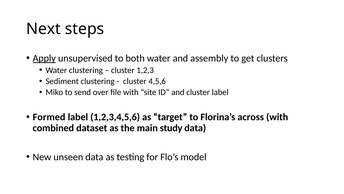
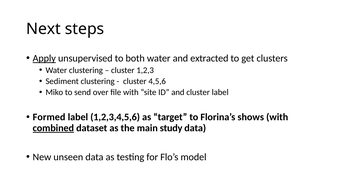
assembly: assembly -> extracted (209, 58)
across: across -> shows (251, 117)
combined underline: none -> present (53, 128)
